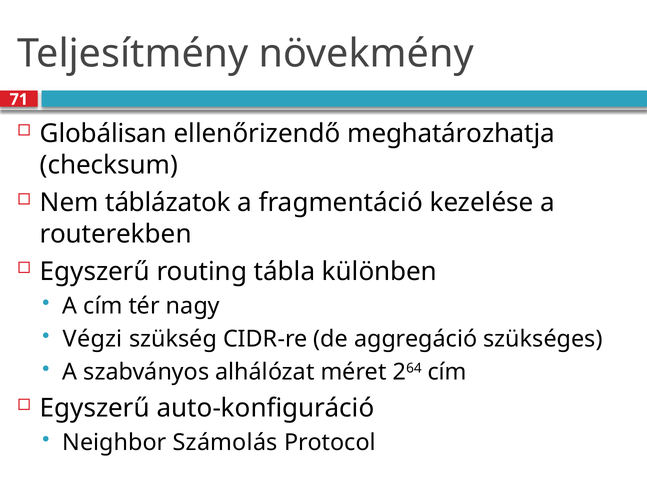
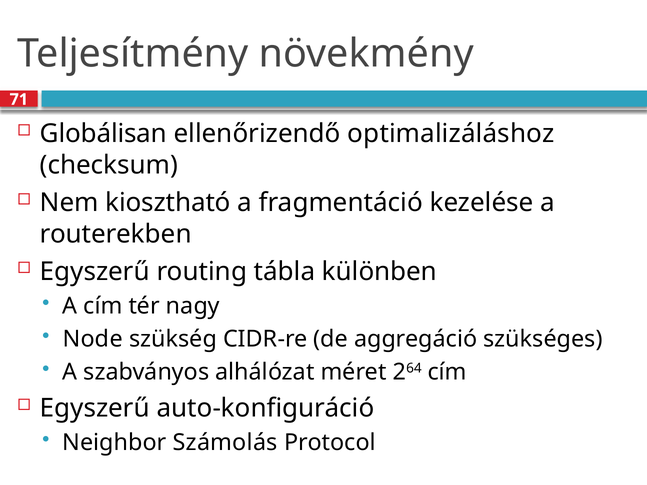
meghatározhatja: meghatározhatja -> optimalizáláshoz (451, 134)
táblázatok: táblázatok -> kiosztható (168, 203)
Végzi: Végzi -> Node (93, 339)
